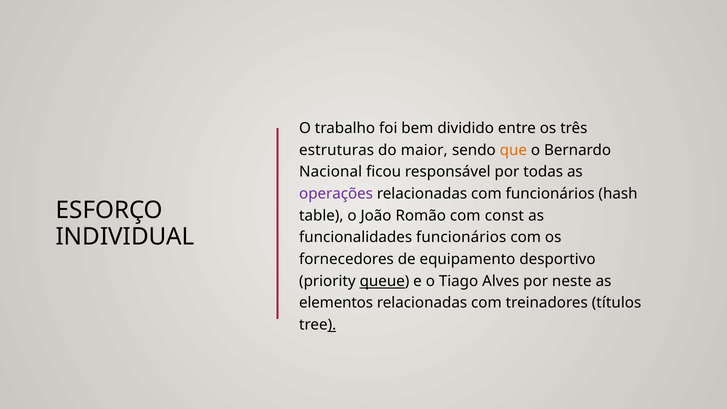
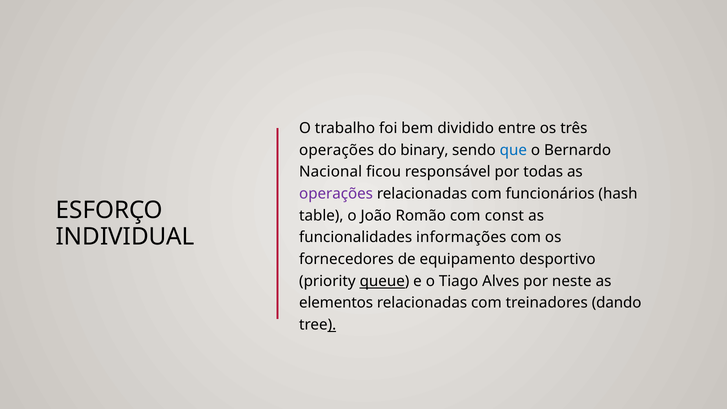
estruturas: estruturas -> operações (337, 150)
maior: maior -> binary (424, 150)
que colour: orange -> blue (513, 150)
funcionalidades funcionários: funcionários -> informações (461, 237)
títulos: títulos -> dando (617, 303)
